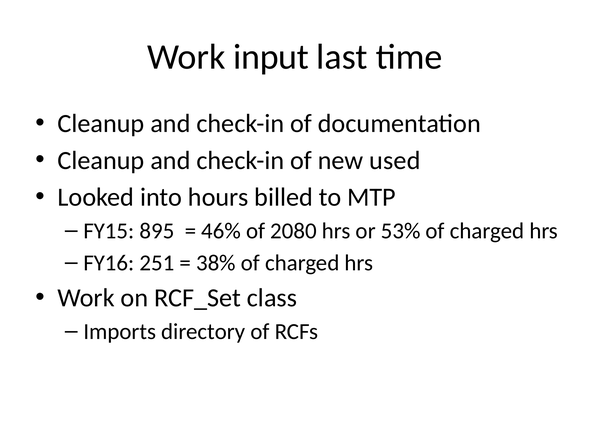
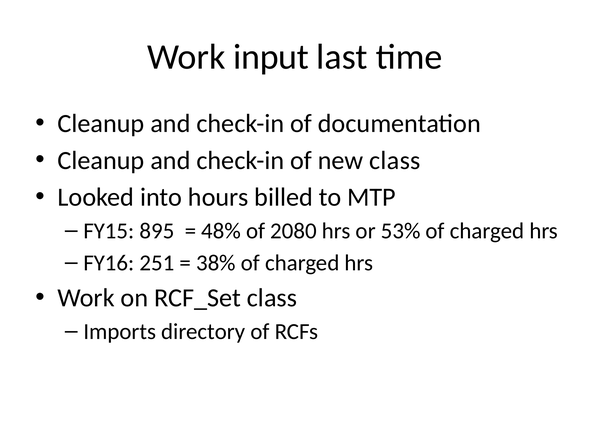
new used: used -> class (395, 161)
46%: 46% -> 48% (221, 231)
